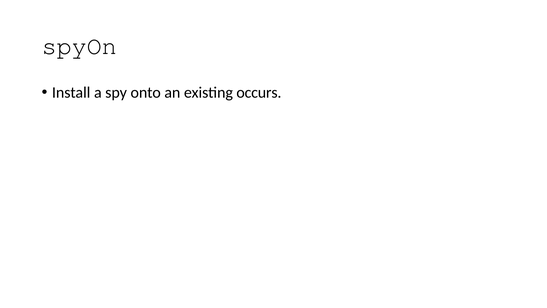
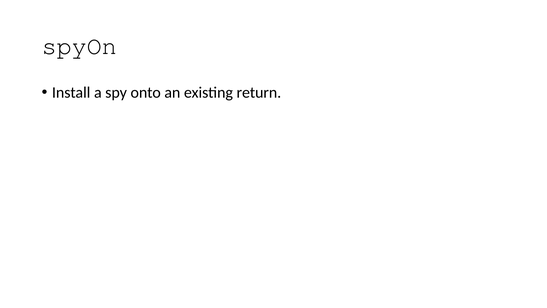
occurs: occurs -> return (259, 92)
